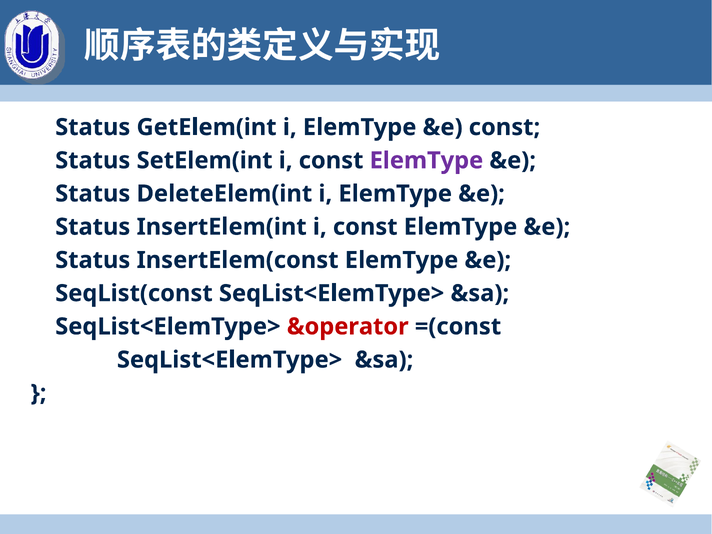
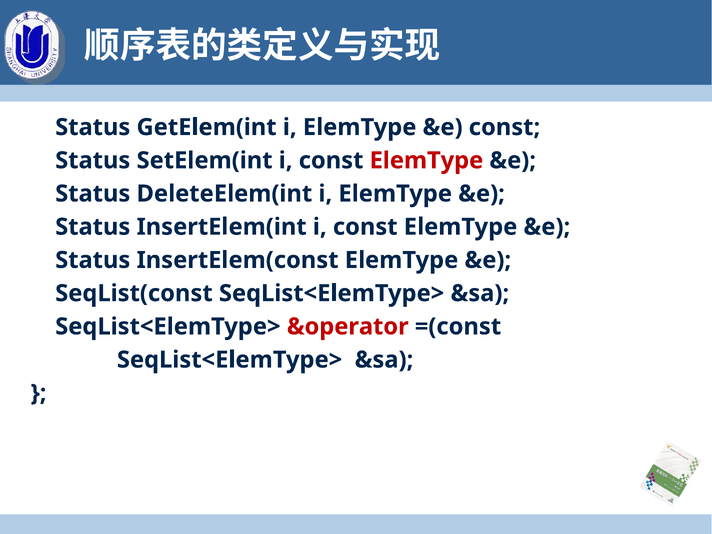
ElemType colour: purple -> red (426, 160)
